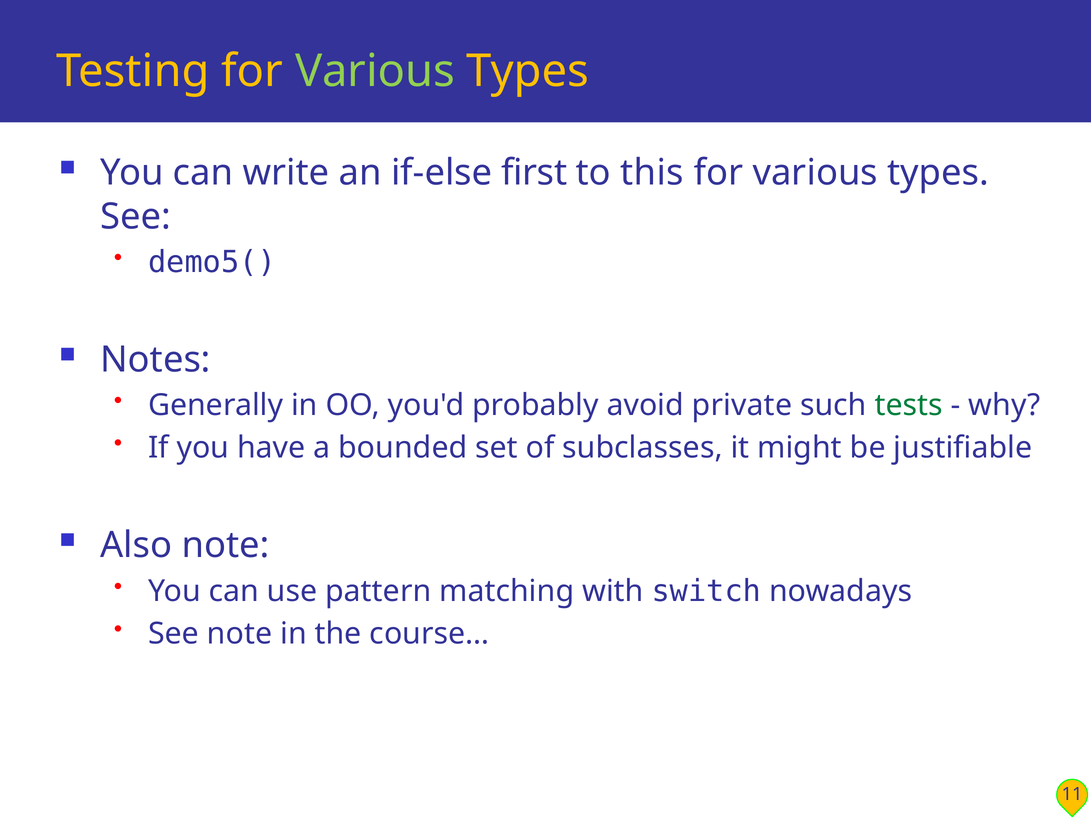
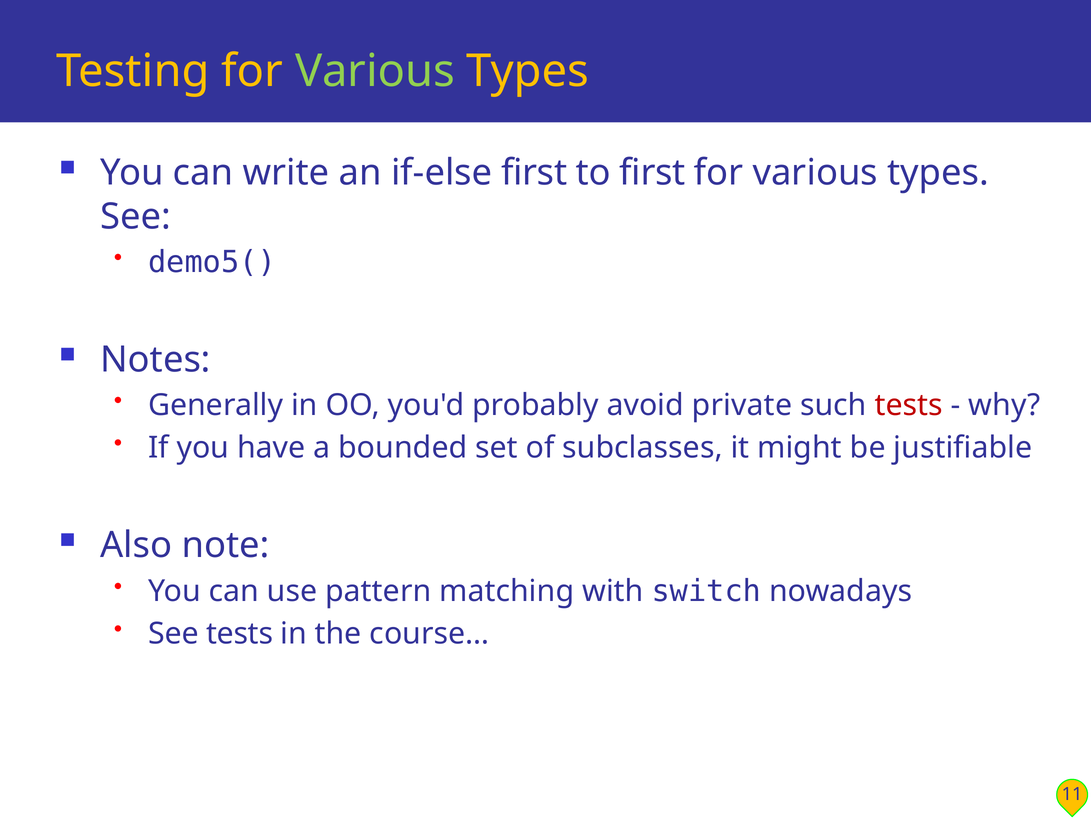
to this: this -> first (652, 173)
tests colour: green -> red (909, 405)
See note: note -> tests (240, 633)
